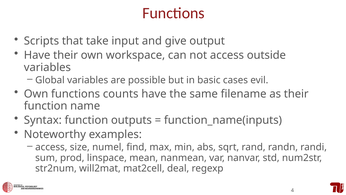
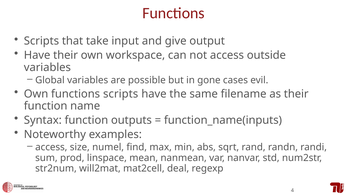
basic: basic -> gone (209, 80)
functions counts: counts -> scripts (121, 94)
